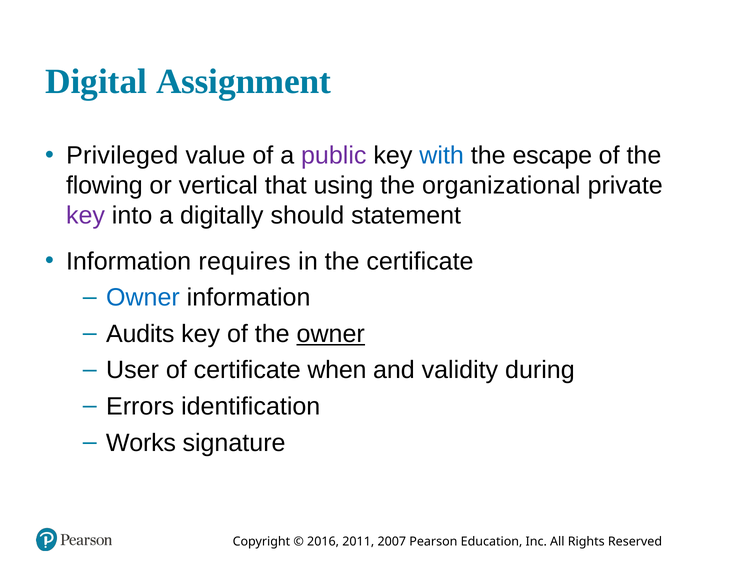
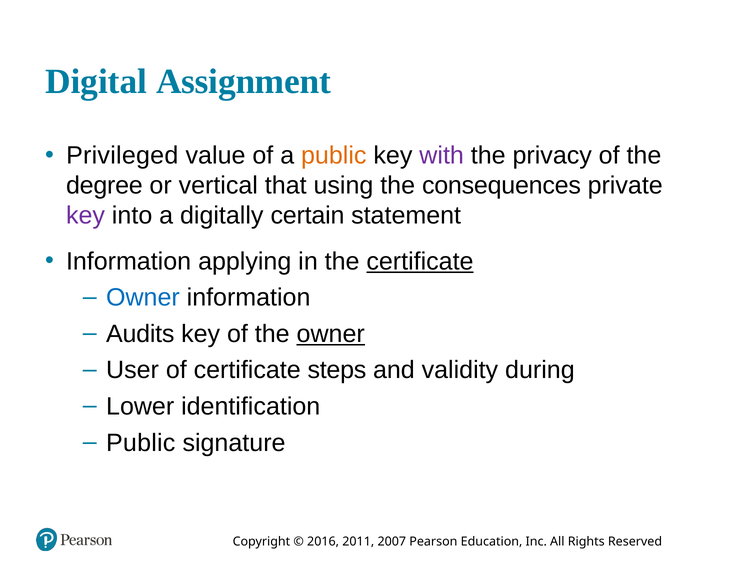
public colour: purple -> orange (334, 156)
with colour: blue -> purple (442, 156)
escape: escape -> privacy (552, 156)
flowing: flowing -> degree (104, 186)
organizational: organizational -> consequences (501, 186)
should: should -> certain (307, 216)
requires: requires -> applying (245, 261)
certificate underline: none -> present (420, 261)
when: when -> steps (337, 370)
Errors: Errors -> Lower (140, 407)
Works: Works -> Public (141, 443)
